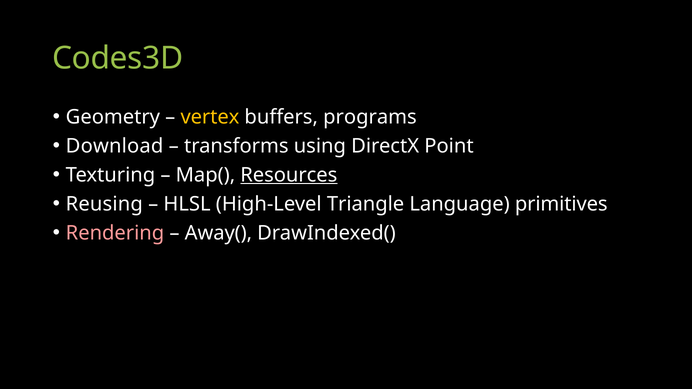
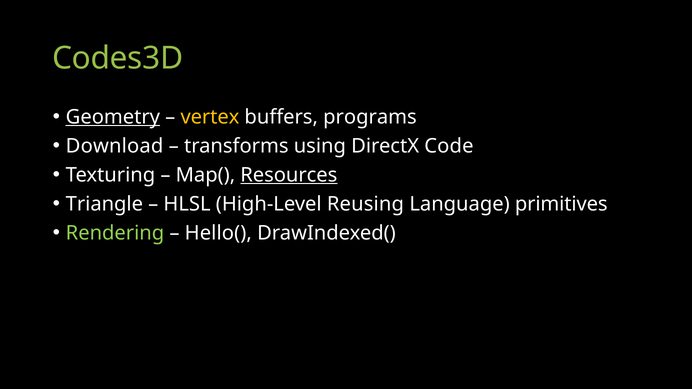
Geometry underline: none -> present (113, 117)
Point: Point -> Code (449, 146)
Reusing: Reusing -> Triangle (104, 204)
Triangle: Triangle -> Reusing (365, 204)
Rendering colour: pink -> light green (115, 233)
Away(: Away( -> Hello( (218, 233)
